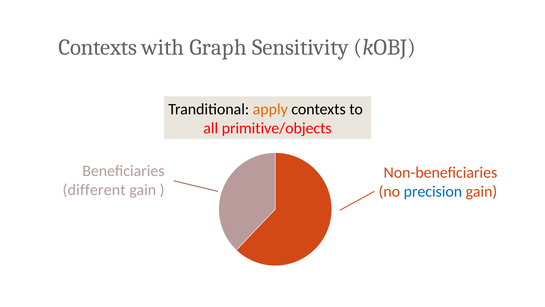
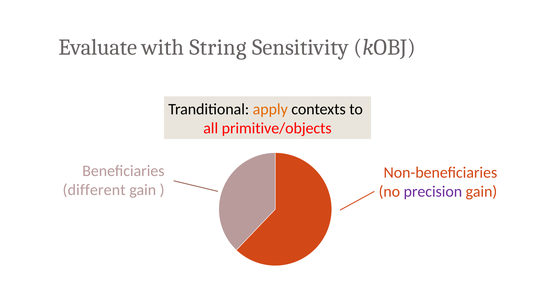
Contexts: Contexts -> Evaluate (98, 47)
Graph: Graph -> String (218, 47)
precision colour: blue -> purple (433, 191)
